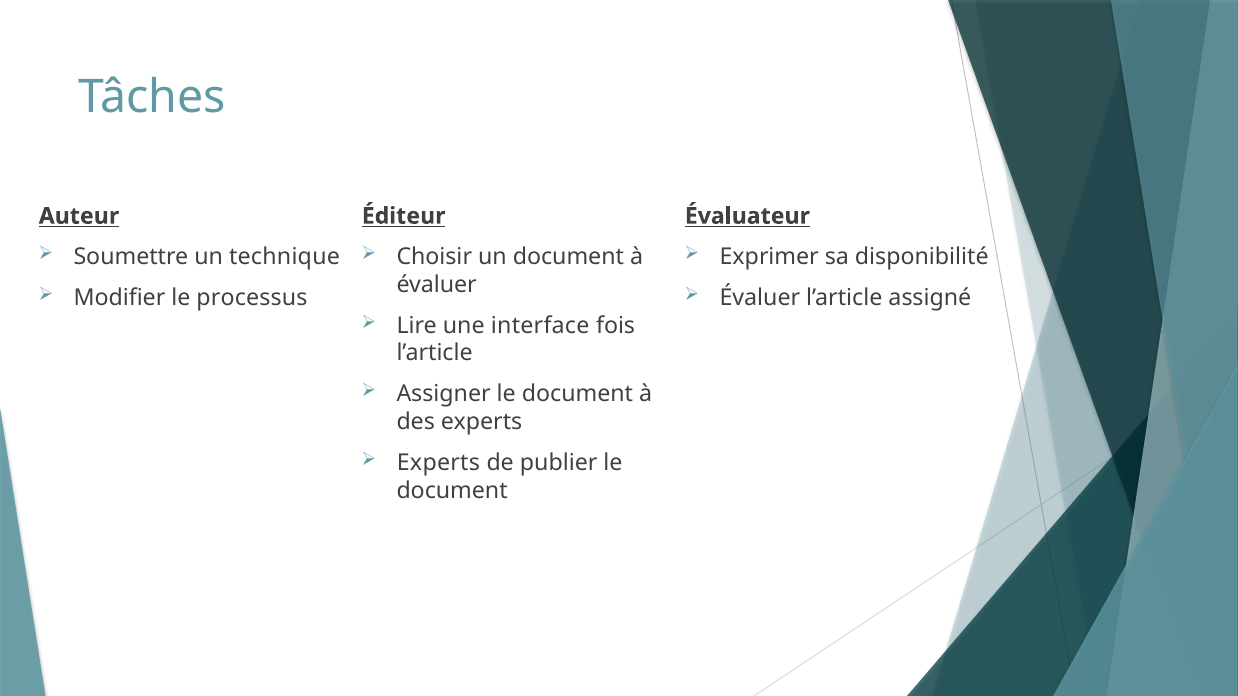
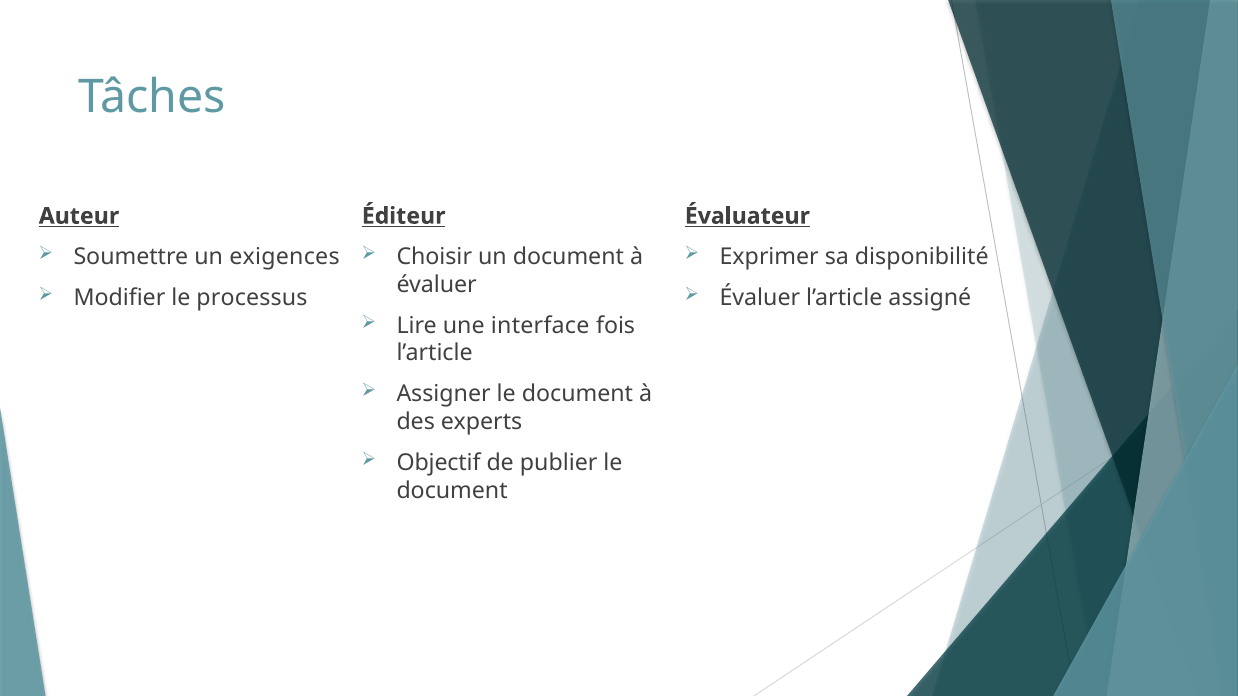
technique: technique -> exigences (284, 257)
Experts: Experts -> Objectif (439, 463)
